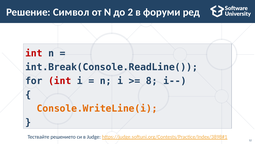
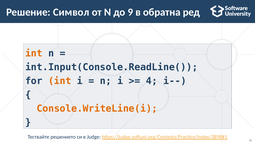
2: 2 -> 9 (130, 12)
форуми: форуми -> обратна (162, 12)
int colour: red -> orange (34, 53)
int.Break(Console.ReadLine(: int.Break(Console.ReadLine( -> int.Input(Console.ReadLine( (112, 67)
int colour: red -> orange (60, 81)
8: 8 -> 4 (152, 81)
